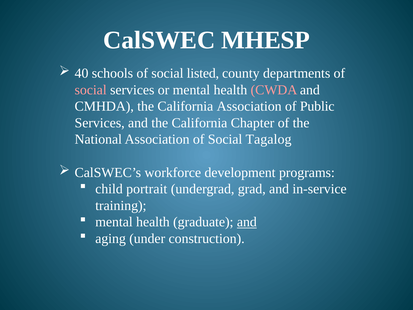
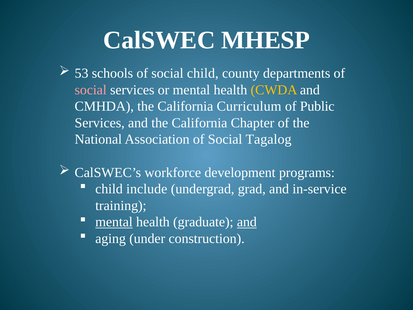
40: 40 -> 53 (82, 73)
social listed: listed -> child (203, 73)
CWDA colour: pink -> yellow (274, 90)
California Association: Association -> Curriculum (249, 106)
portrait: portrait -> include (147, 189)
mental underline: none -> present (114, 222)
